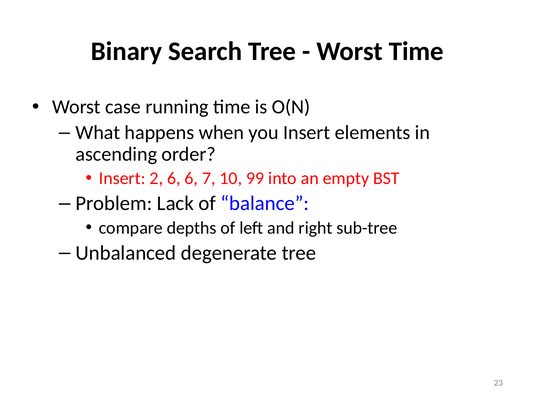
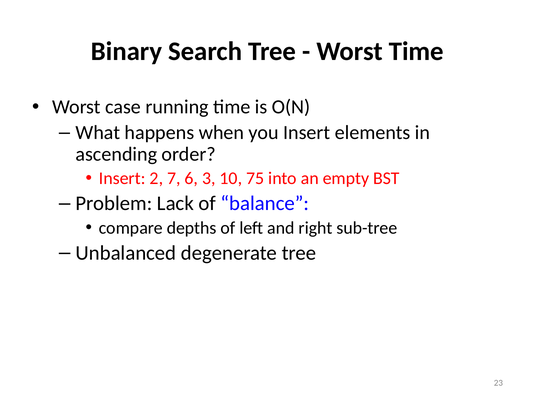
2 6: 6 -> 7 (174, 178)
7: 7 -> 3 (209, 178)
99: 99 -> 75 (255, 178)
